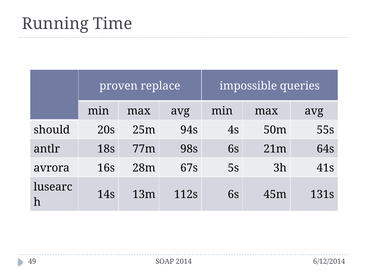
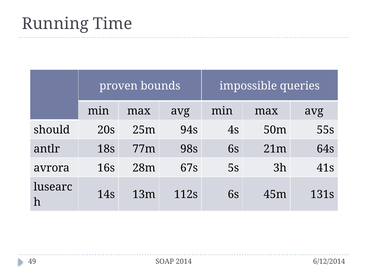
replace: replace -> bounds (160, 86)
